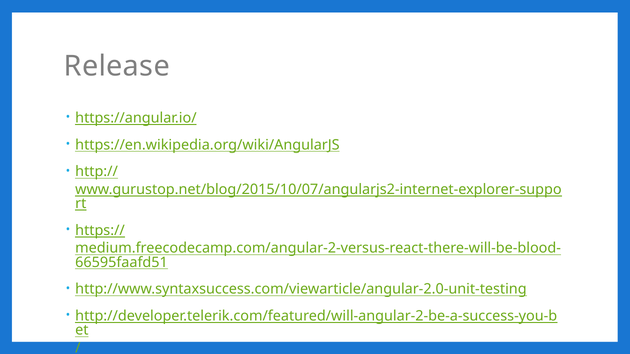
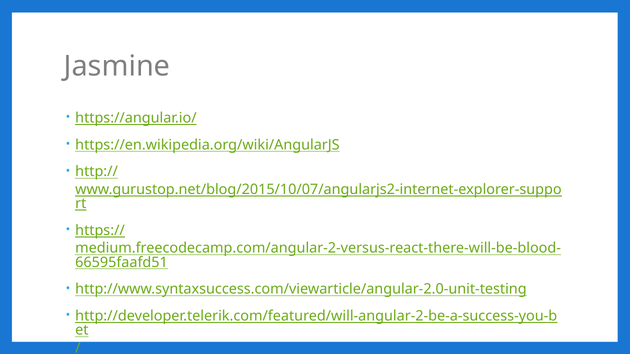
Release: Release -> Jasmine (117, 66)
